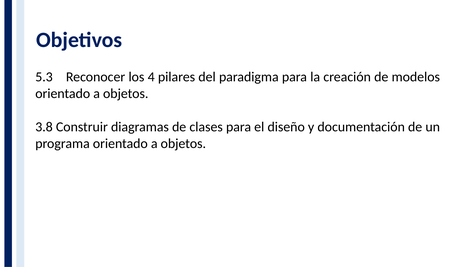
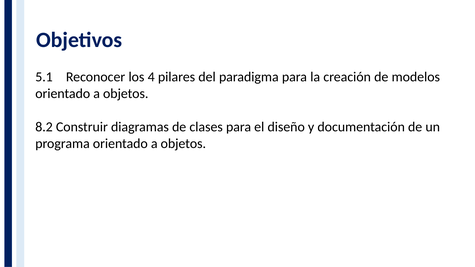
5.3: 5.3 -> 5.1 (44, 77)
3.8: 3.8 -> 8.2 (44, 127)
